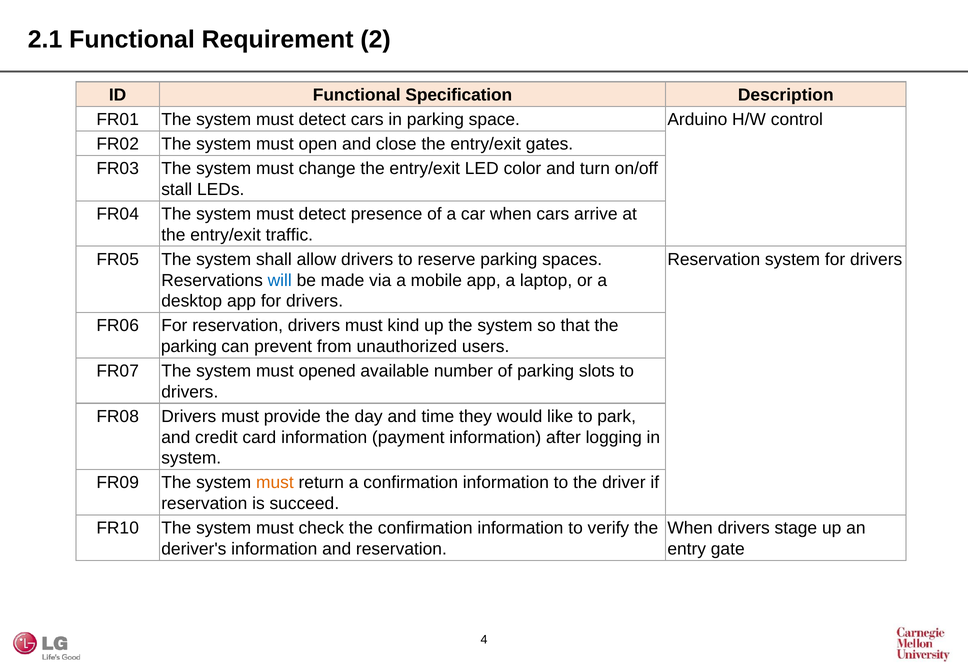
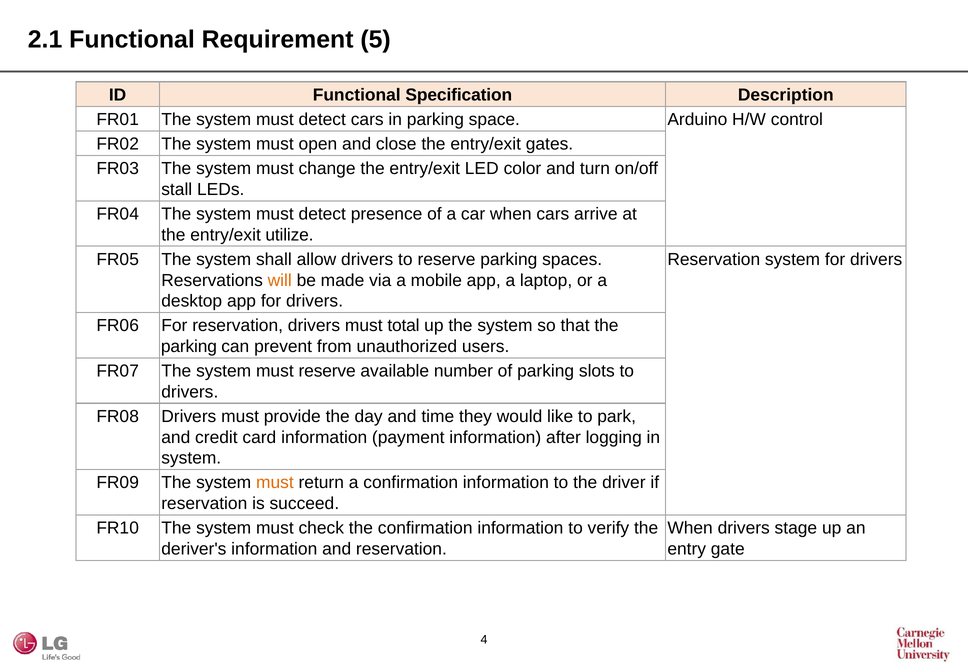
2: 2 -> 5 (376, 40)
traffic: traffic -> utilize (289, 235)
will colour: blue -> orange (280, 280)
kind: kind -> total (403, 326)
must opened: opened -> reserve (327, 371)
